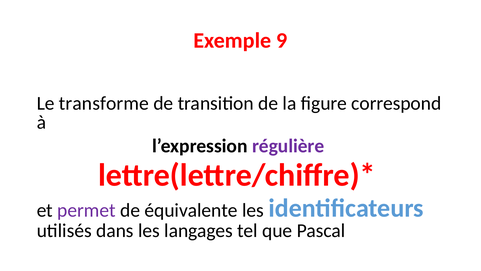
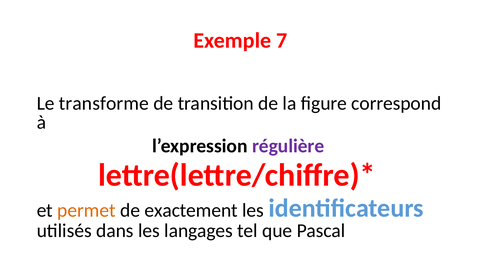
9: 9 -> 7 (282, 40)
permet colour: purple -> orange (86, 210)
équivalente: équivalente -> exactement (191, 210)
